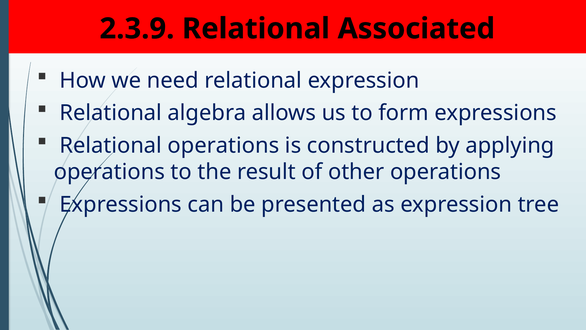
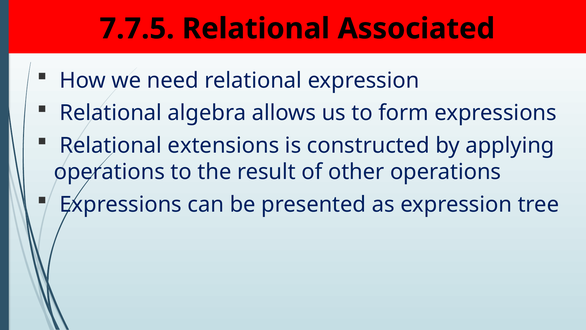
2.3.9: 2.3.9 -> 7.7.5 (137, 29)
Relational operations: operations -> extensions (223, 145)
